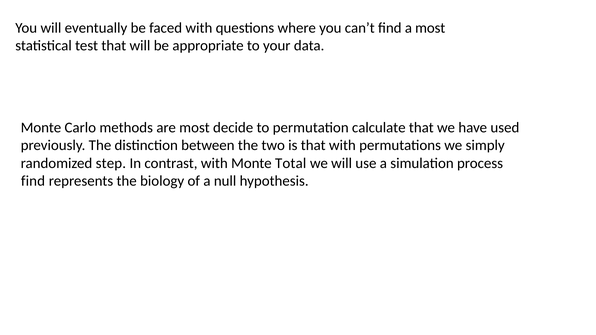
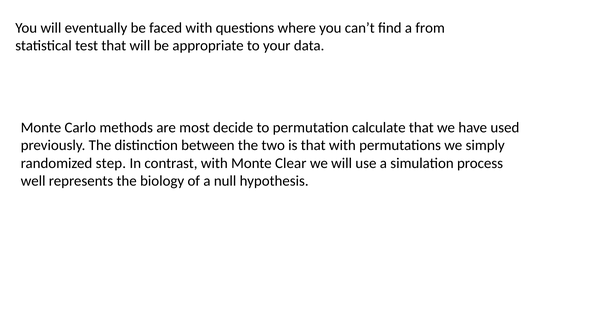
a most: most -> from (430, 28)
Total: Total -> Clear (291, 163)
find: find -> well (33, 181)
